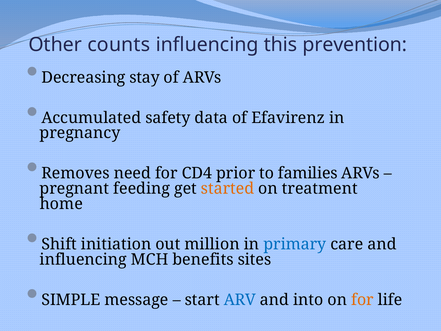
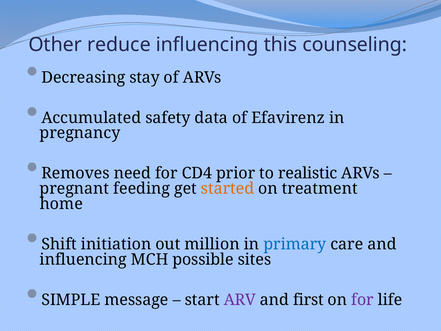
counts: counts -> reduce (119, 45)
prevention: prevention -> counseling (355, 45)
families: families -> realistic (308, 173)
benefits: benefits -> possible (203, 259)
ARV colour: blue -> purple (240, 300)
into: into -> first (308, 300)
for colour: orange -> purple (362, 300)
